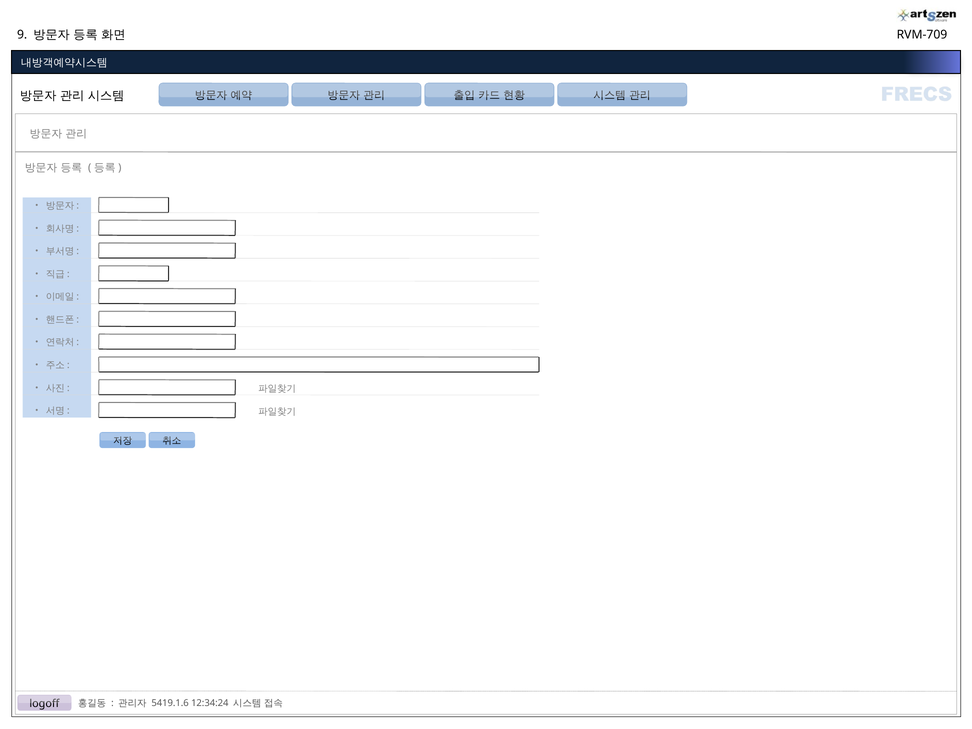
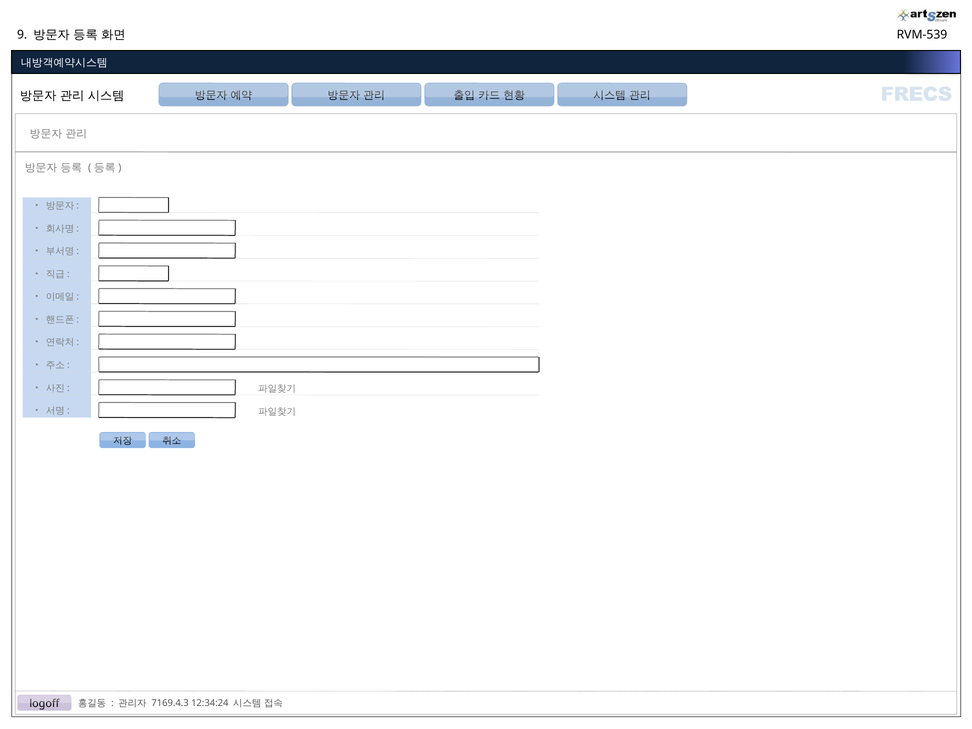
RVM-709: RVM-709 -> RVM-539 (922, 35)
5419.1.6: 5419.1.6 -> 7169.4.3 (170, 703)
